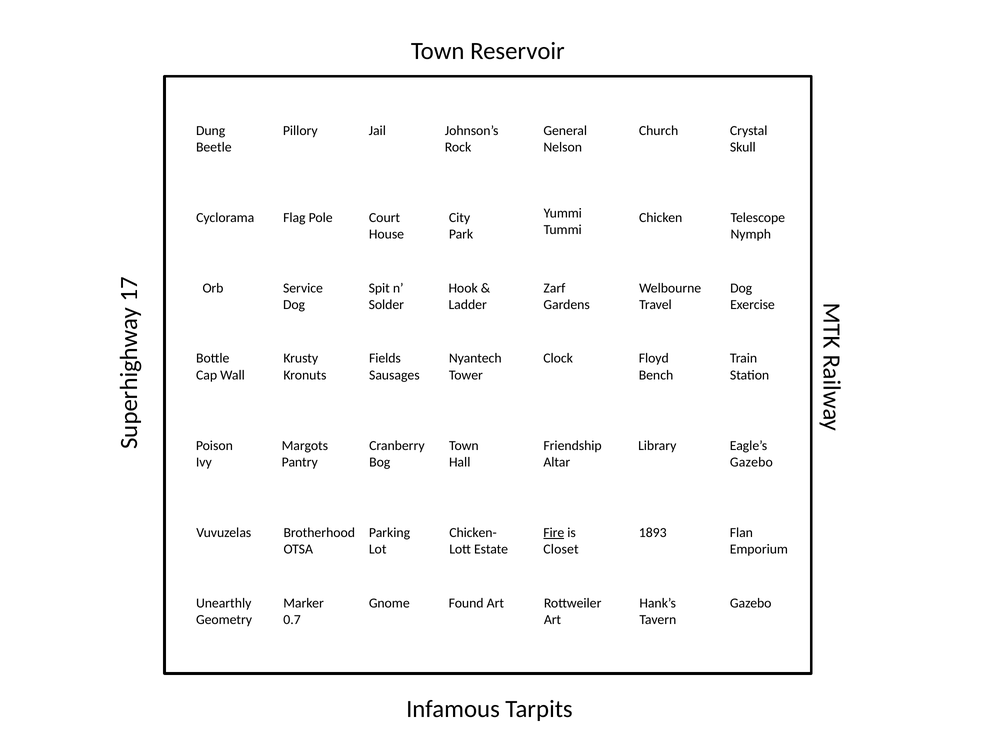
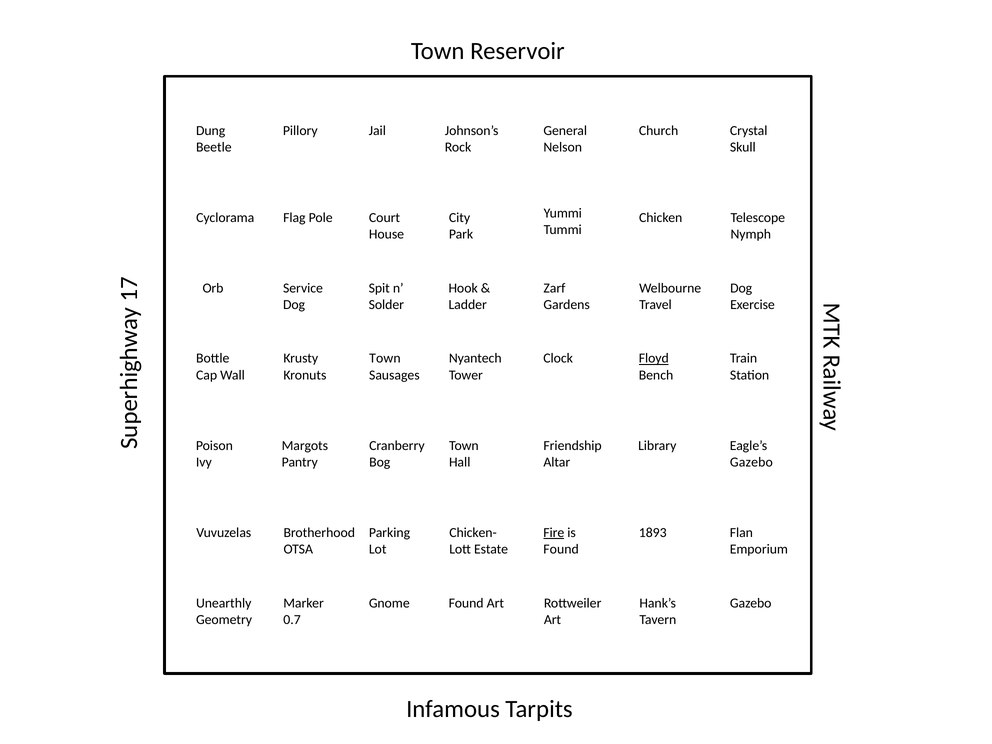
Fields: Fields -> Town (385, 358)
Floyd underline: none -> present (654, 358)
Closet: Closet -> Found (561, 549)
